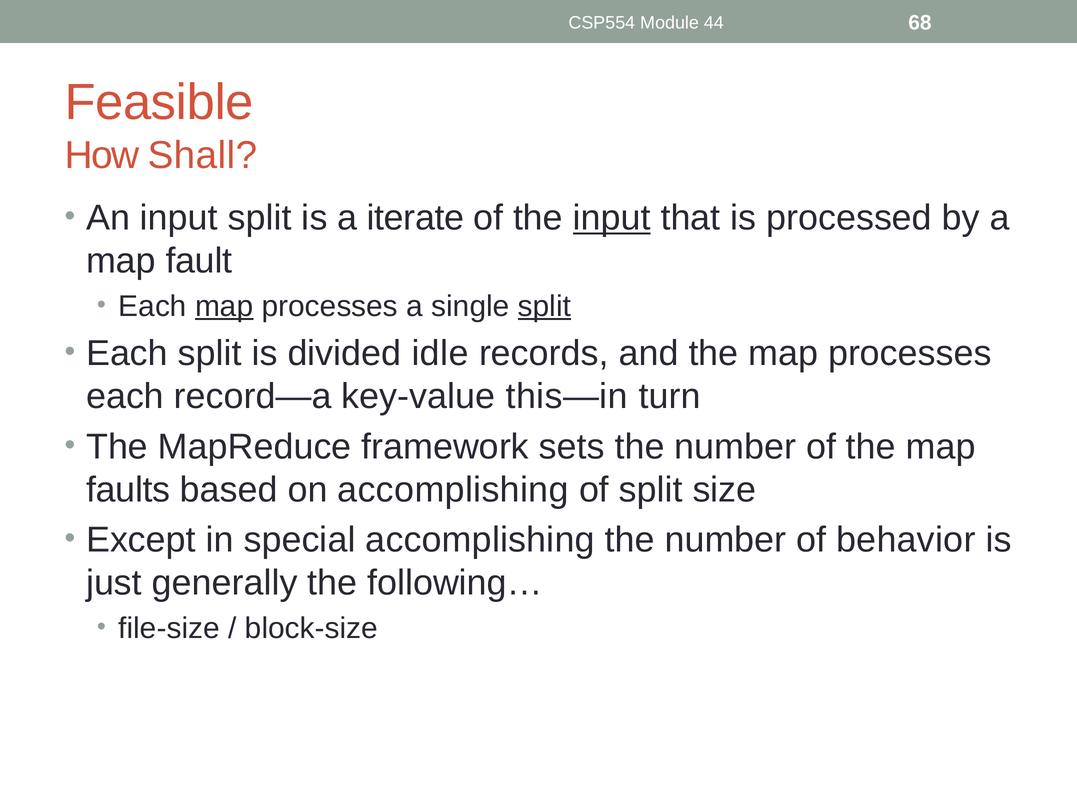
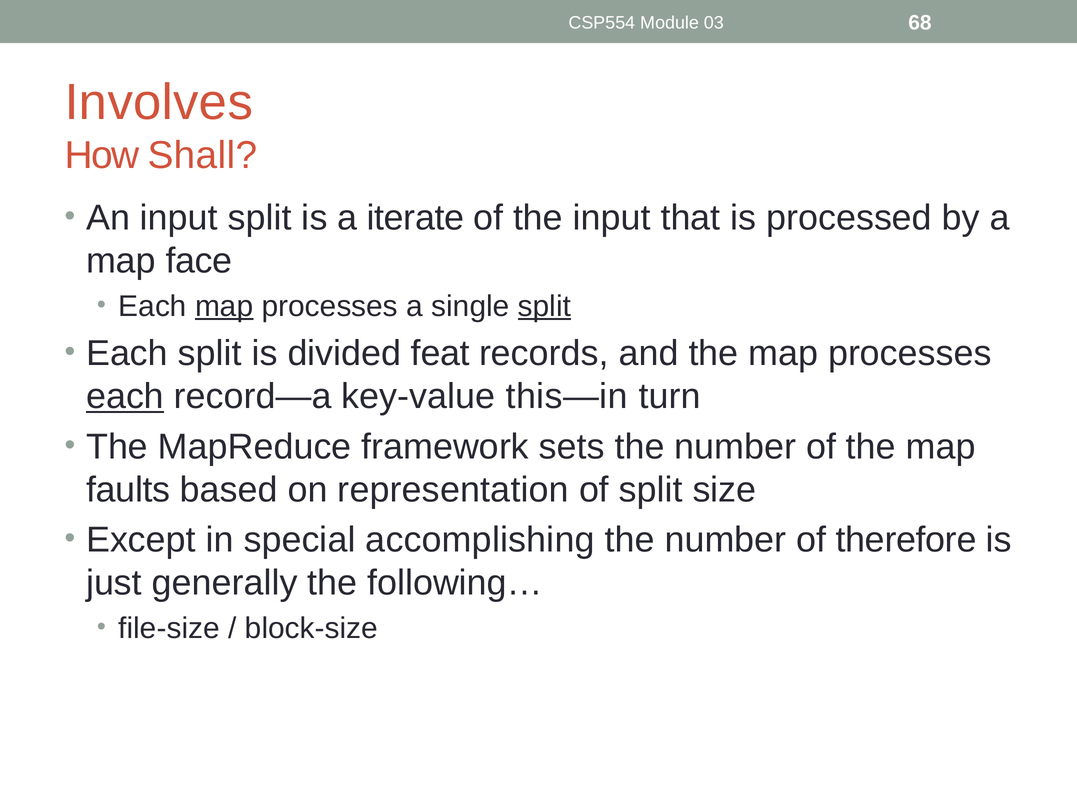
44: 44 -> 03 (714, 23)
Feasible: Feasible -> Involves (159, 102)
input underline: present -> none (612, 218)
fault: fault -> face (199, 261)
idle: idle -> feat (440, 353)
each underline: none -> present (125, 396)
on accomplishing: accomplishing -> representation (453, 490)
behavior: behavior -> therefore (906, 540)
